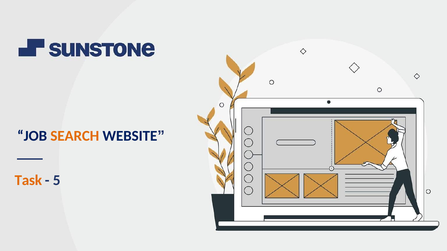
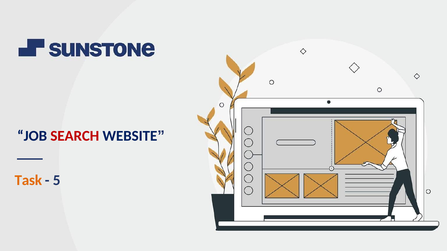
SEARCH colour: orange -> red (75, 136)
